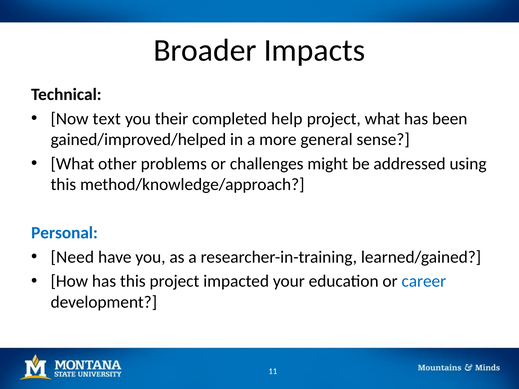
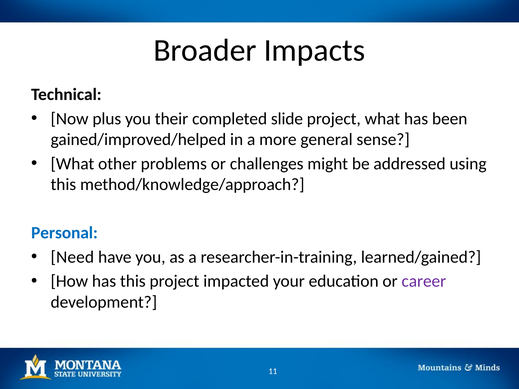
text: text -> plus (107, 119)
help: help -> slide (287, 119)
career colour: blue -> purple (424, 281)
